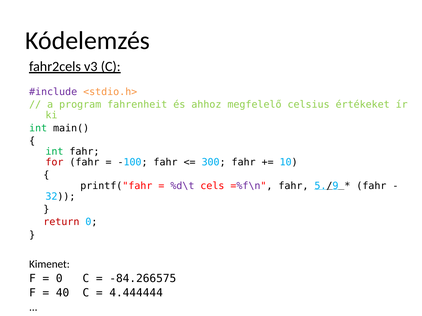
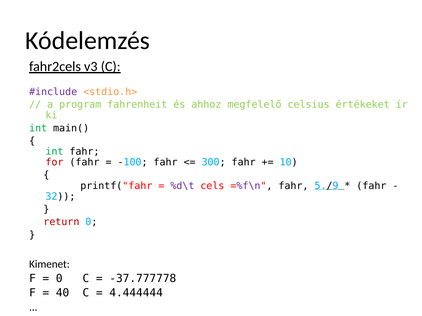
-84.266575: -84.266575 -> -37.777778 (143, 279)
